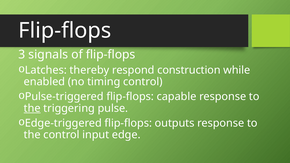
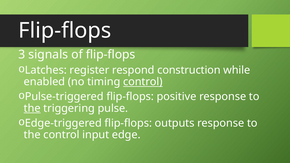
thereby: thereby -> register (89, 70)
control underline: none -> present (143, 82)
capable: capable -> positive (177, 97)
